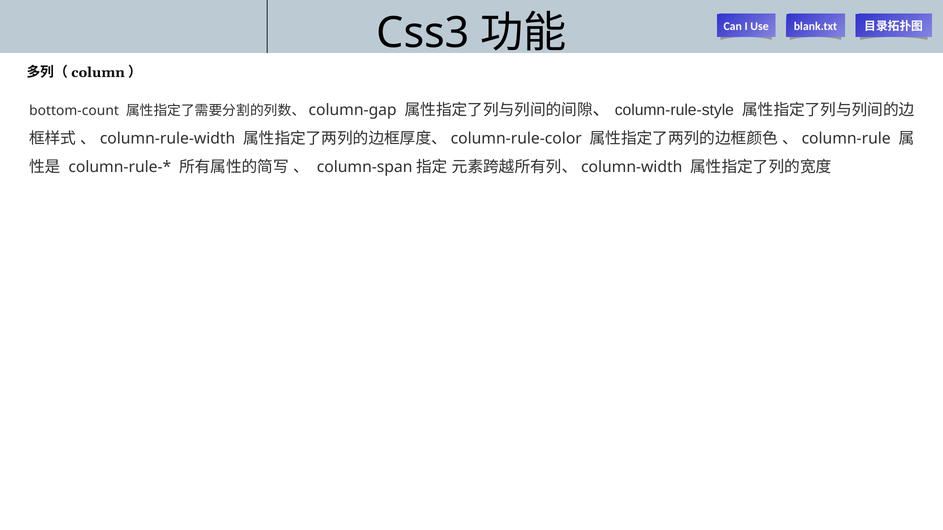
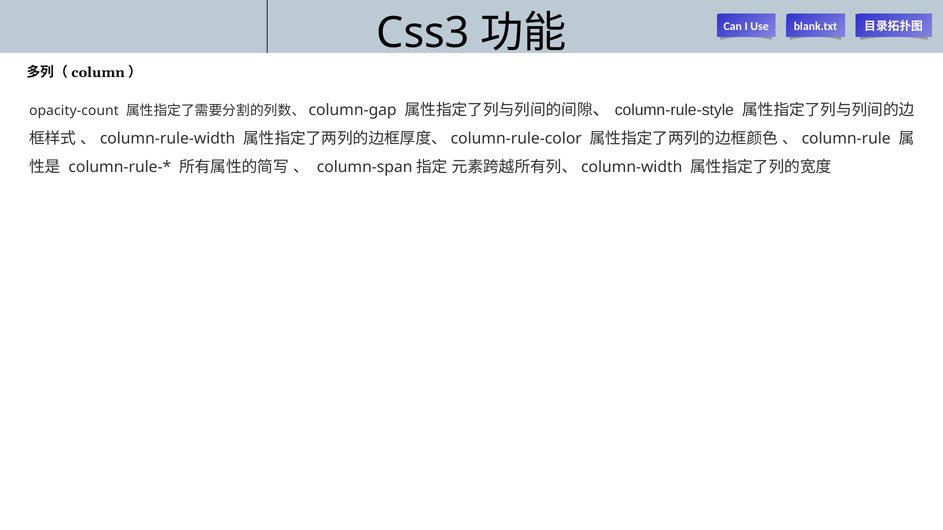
bottom-count: bottom-count -> opacity-count (74, 111)
